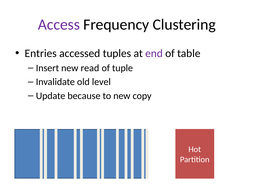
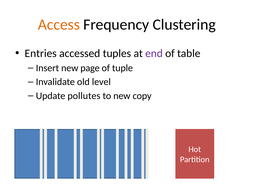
Access colour: purple -> orange (59, 25)
read: read -> page (90, 68)
because: because -> pollutes (84, 96)
